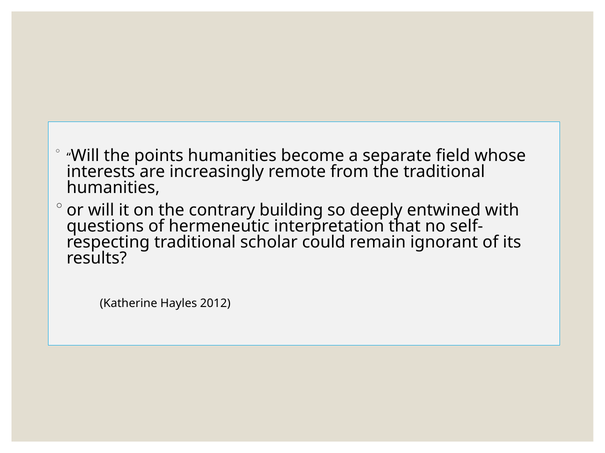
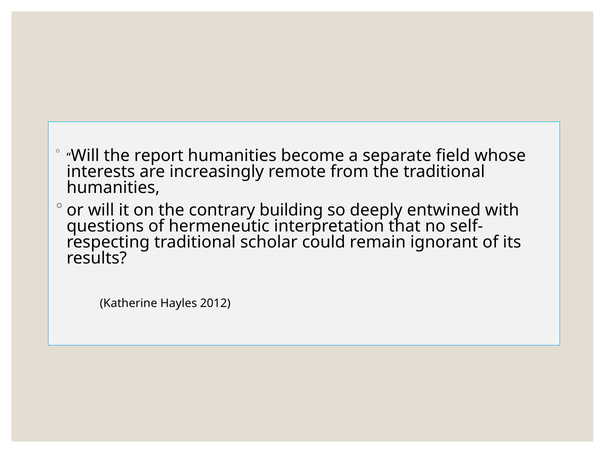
points: points -> report (159, 156)
